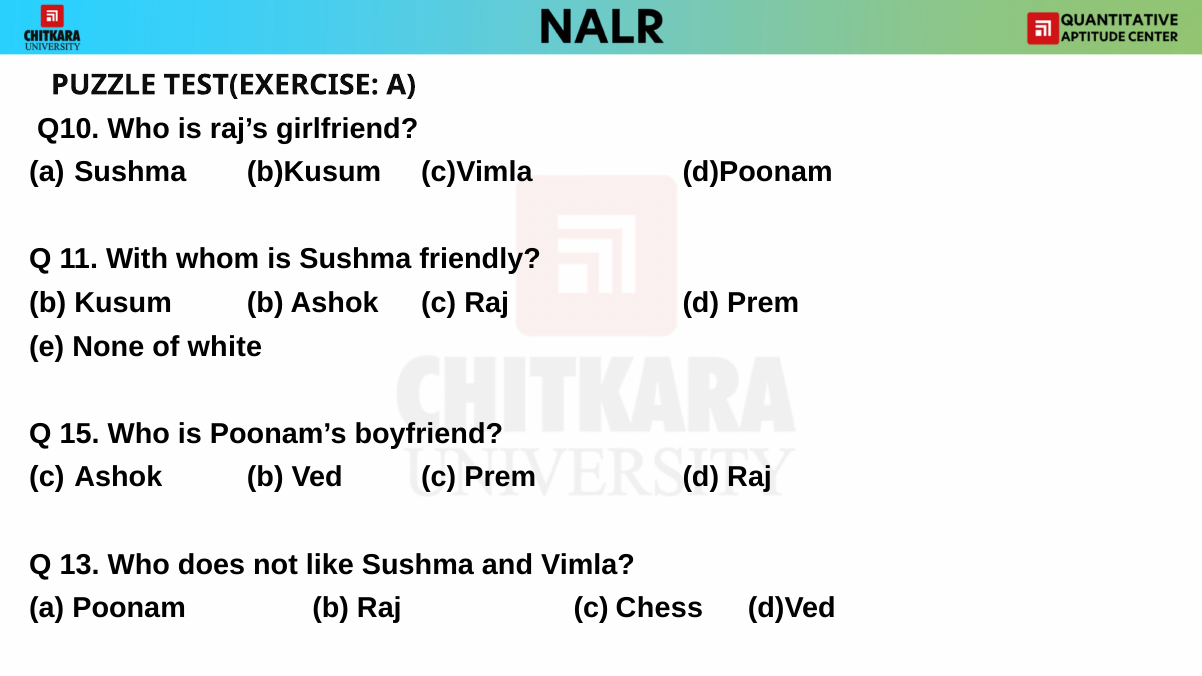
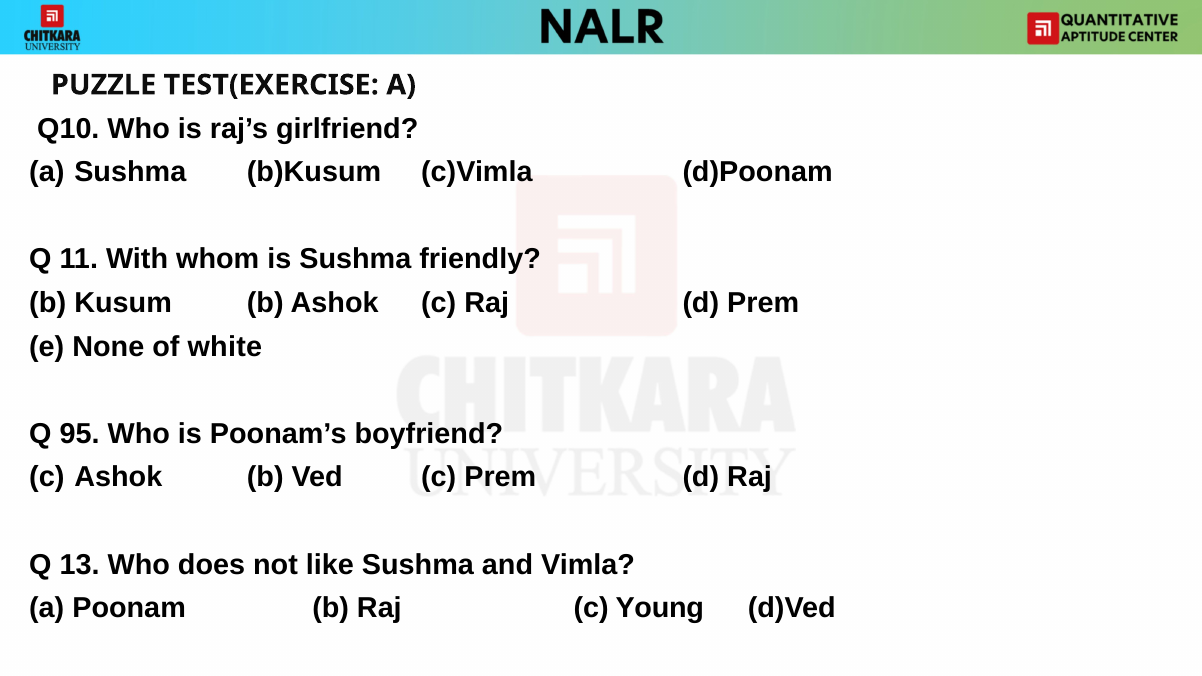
15: 15 -> 95 (80, 434)
Chess: Chess -> Young (660, 608)
